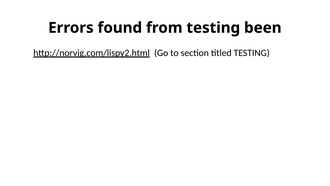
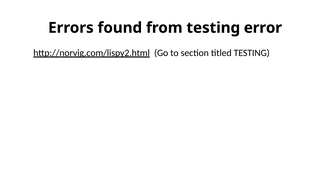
been: been -> error (263, 28)
